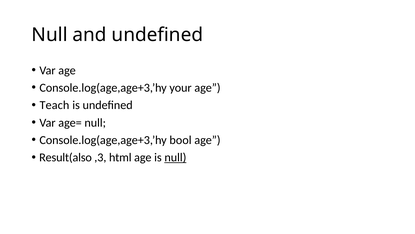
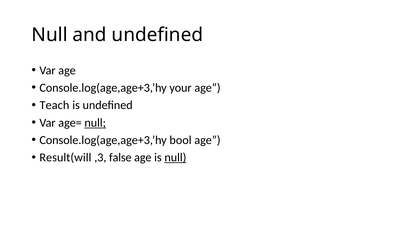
null underline: none -> present (95, 122)
Result(also: Result(also -> Result(will (65, 157)
html: html -> false (120, 157)
